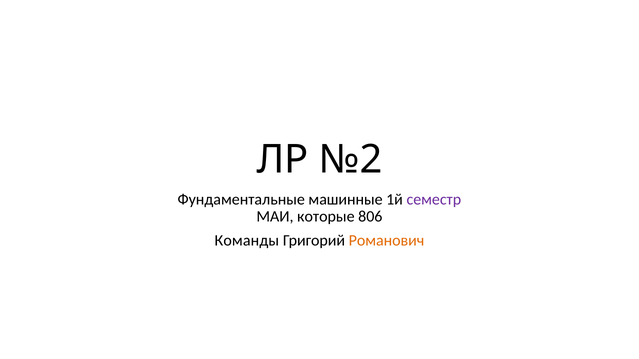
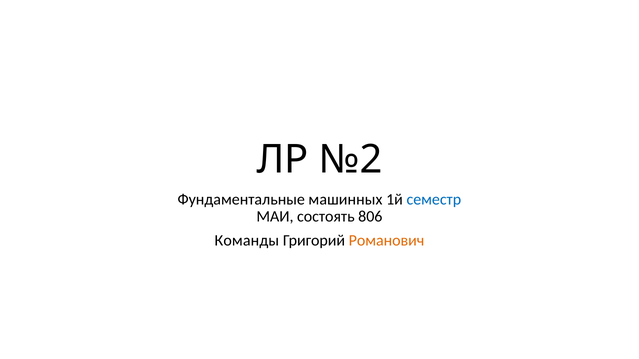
машинные: машинные -> машинных (345, 200)
семестр colour: purple -> blue (434, 200)
которые: которые -> состоять (326, 217)
